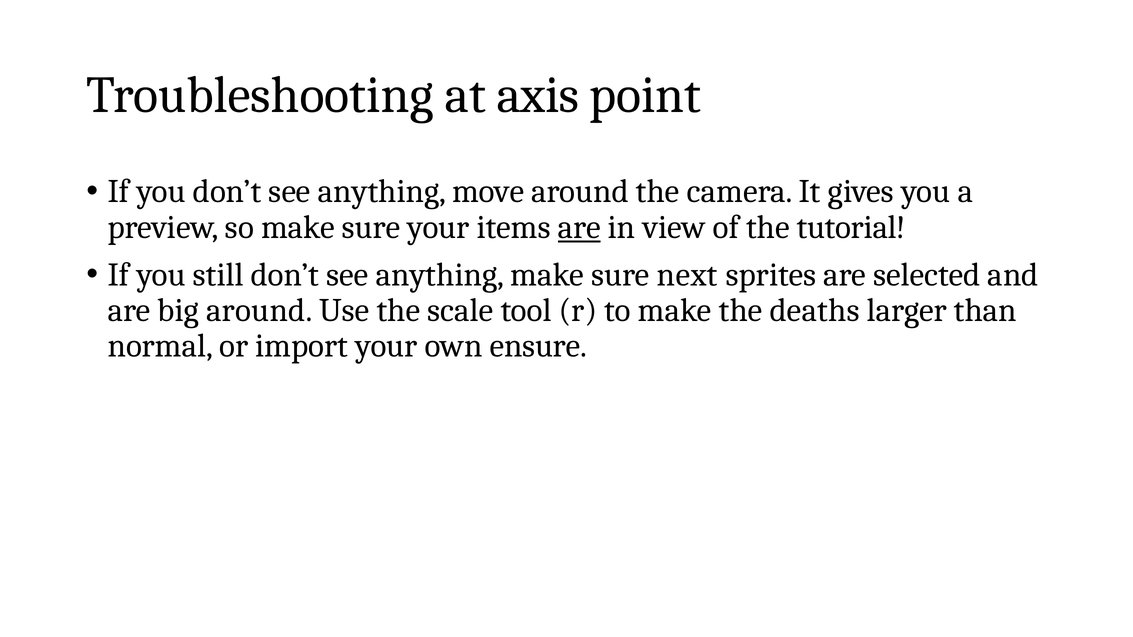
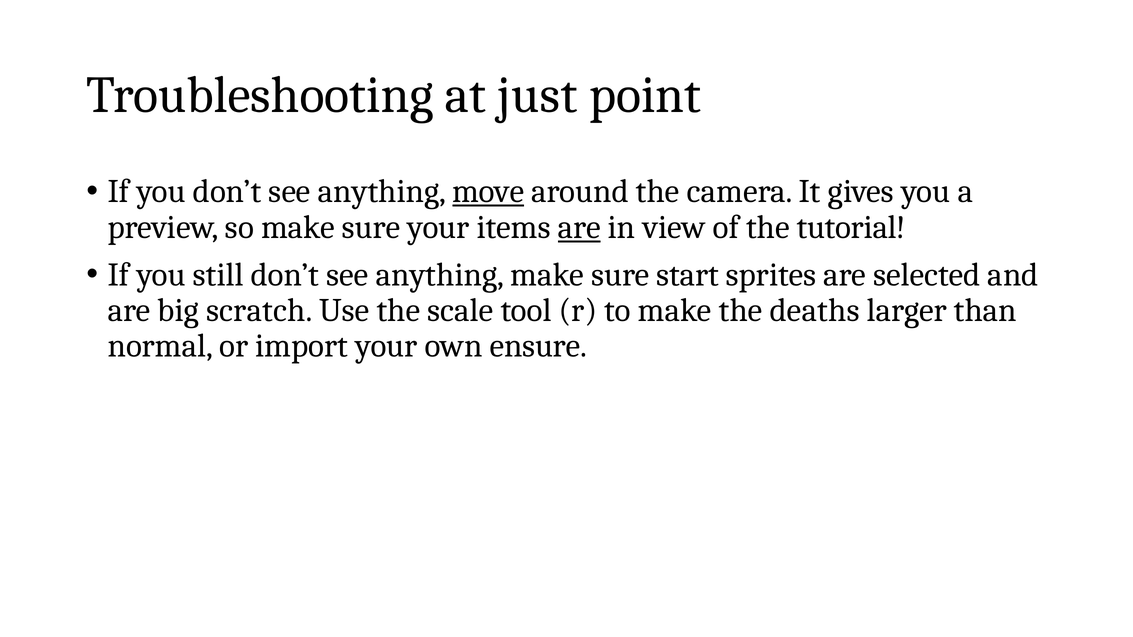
axis: axis -> just (537, 95)
move underline: none -> present (488, 192)
next: next -> start (688, 275)
big around: around -> scratch (259, 310)
